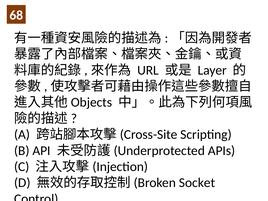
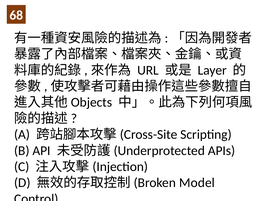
Socket: Socket -> Model (197, 183)
